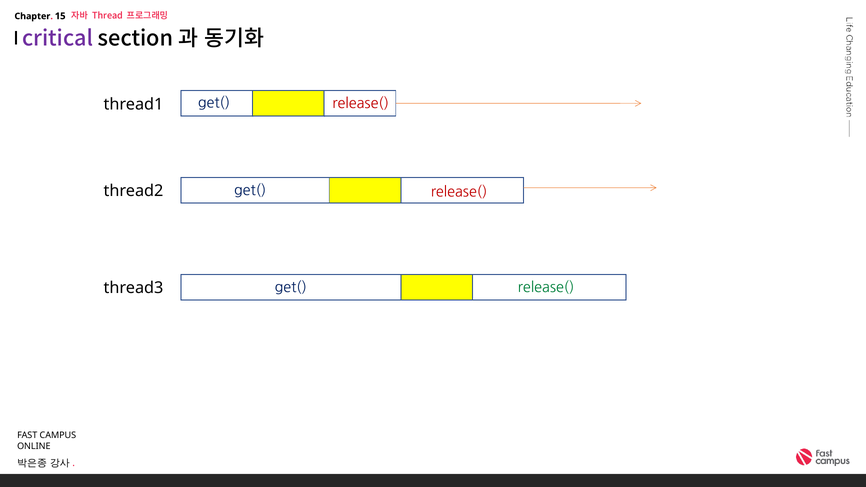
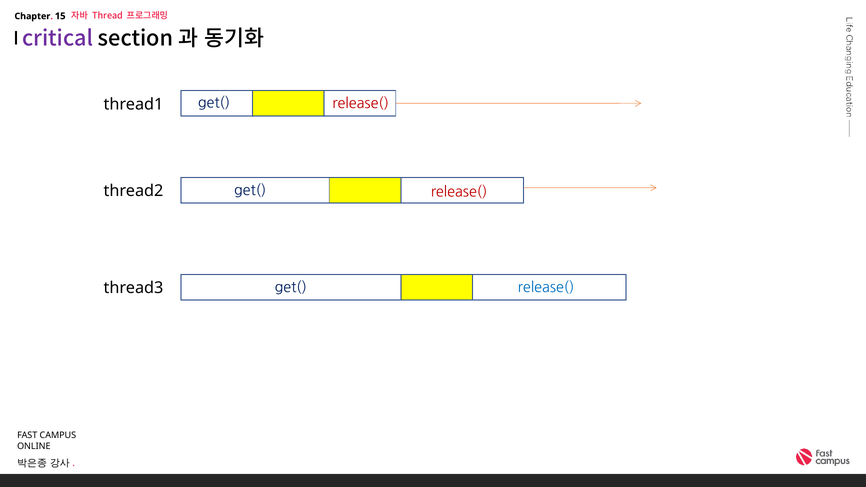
release( colour: green -> blue (546, 288)
